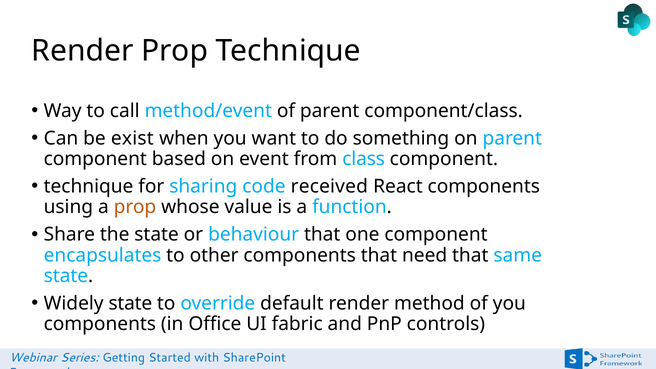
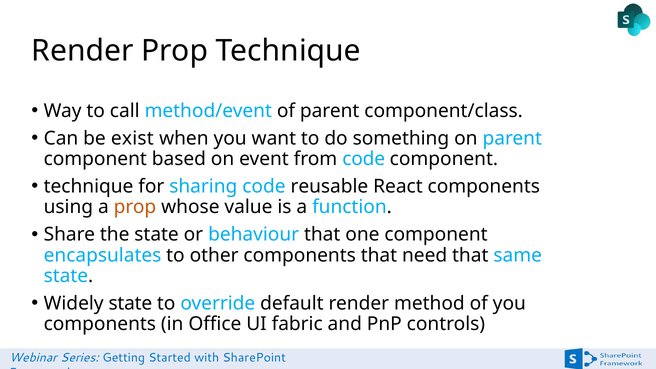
from class: class -> code (364, 159)
received: received -> reusable (329, 186)
